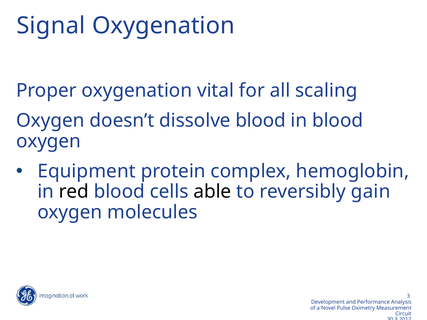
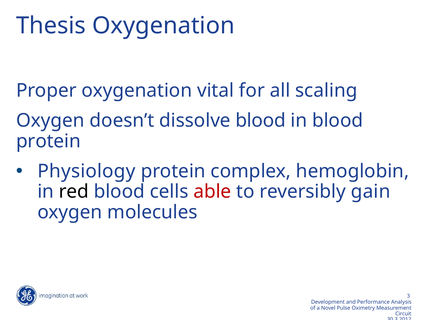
Signal: Signal -> Thesis (51, 26)
oxygen: oxygen -> protein (48, 141)
Equipment: Equipment -> Physiology (87, 171)
able colour: black -> red (212, 192)
